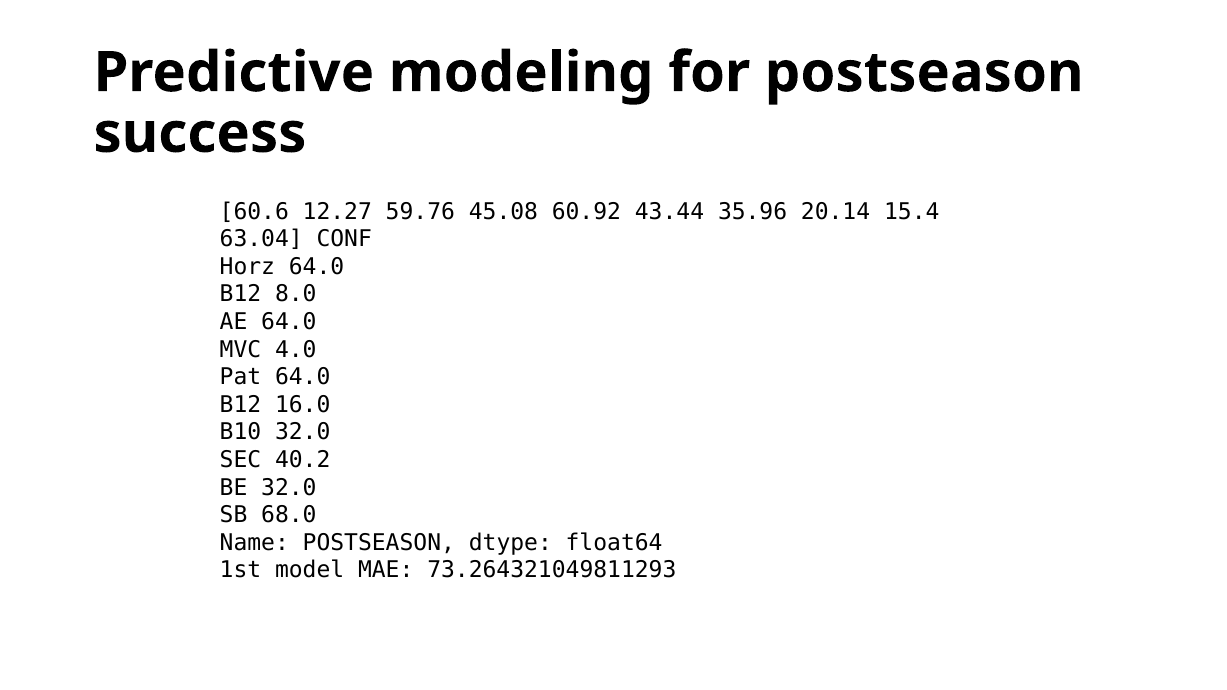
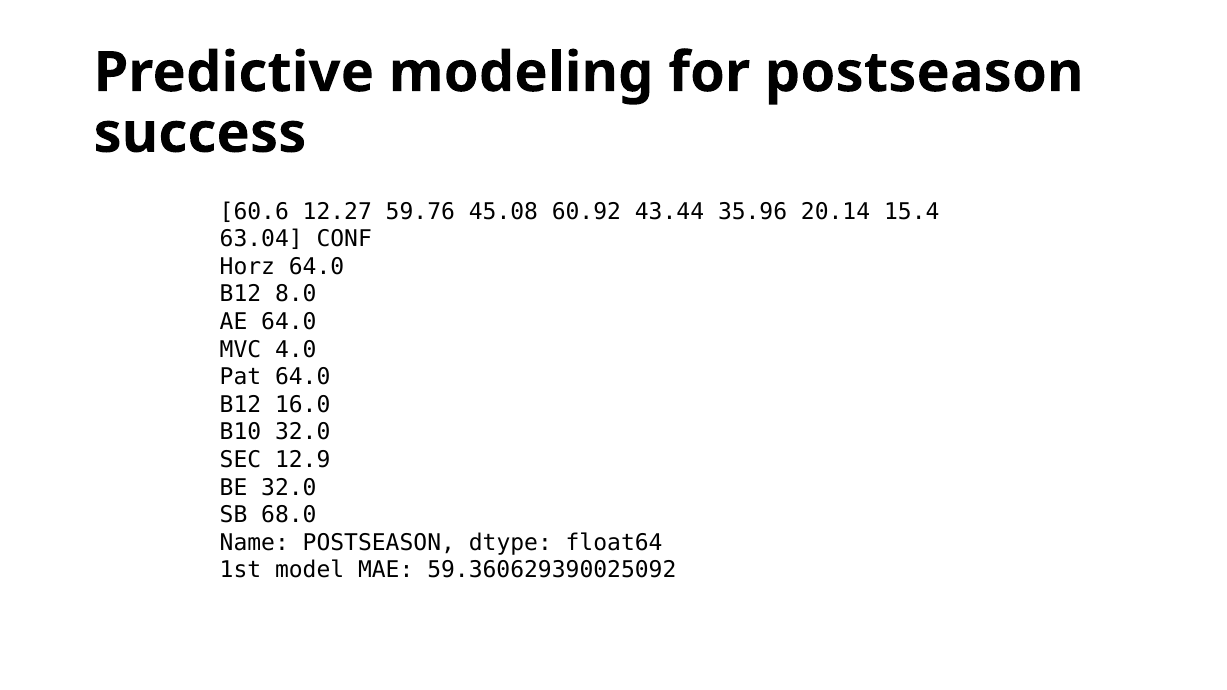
40.2: 40.2 -> 12.9 (303, 460)
73.264321049811293: 73.264321049811293 -> 59.360629390025092 (552, 570)
